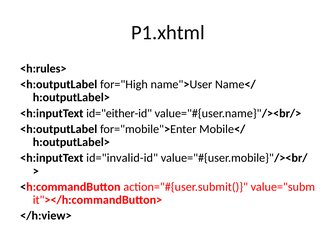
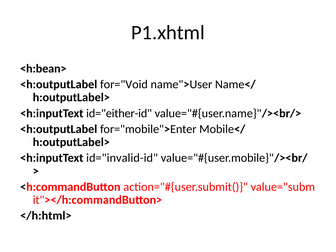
<h:rules>: <h:rules> -> <h:bean> (43, 69)
for="High: for="High -> for="Void (124, 84)
</h:view>: </h:view> -> </h:html> (46, 216)
